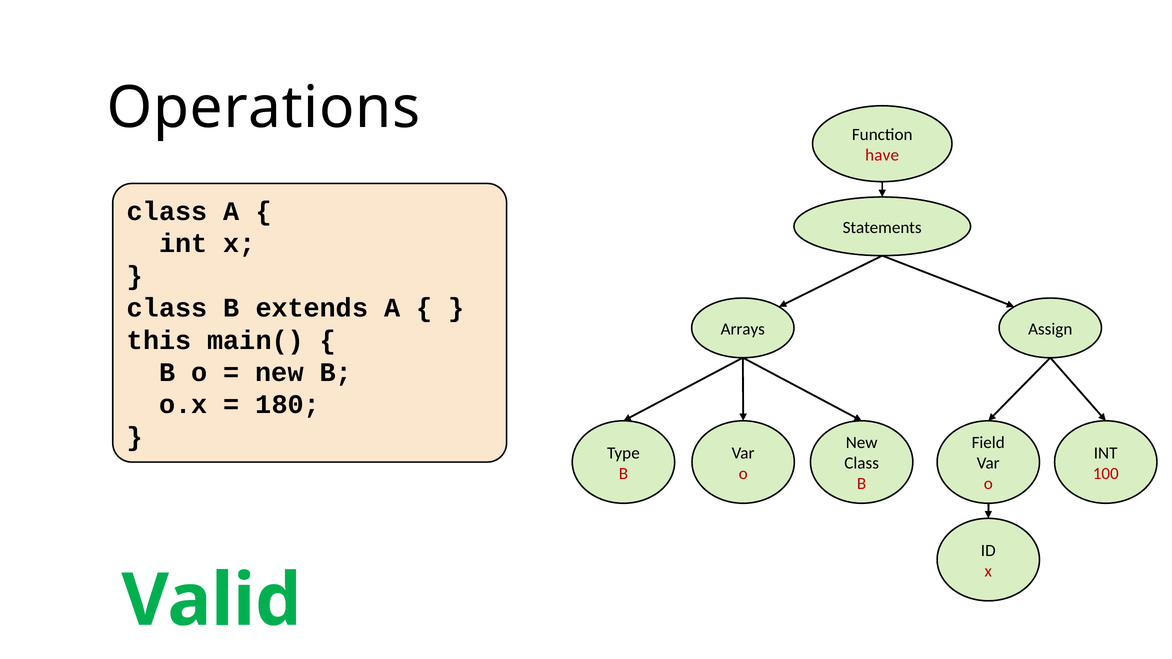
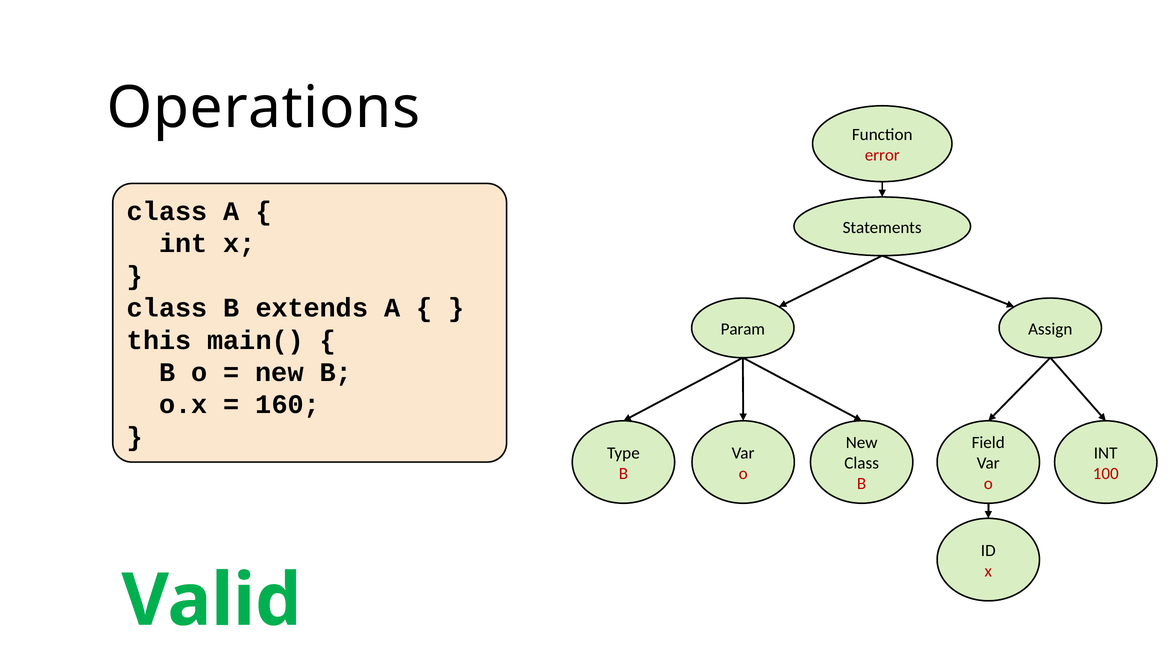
have: have -> error (882, 155)
Arrays: Arrays -> Param (743, 329)
180: 180 -> 160 (288, 405)
